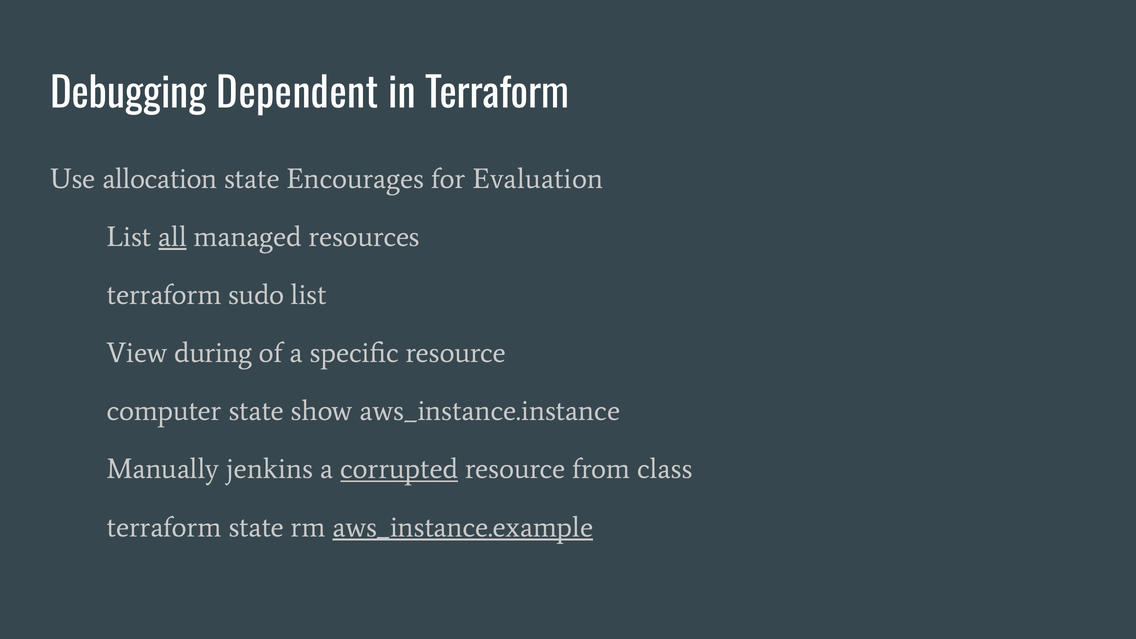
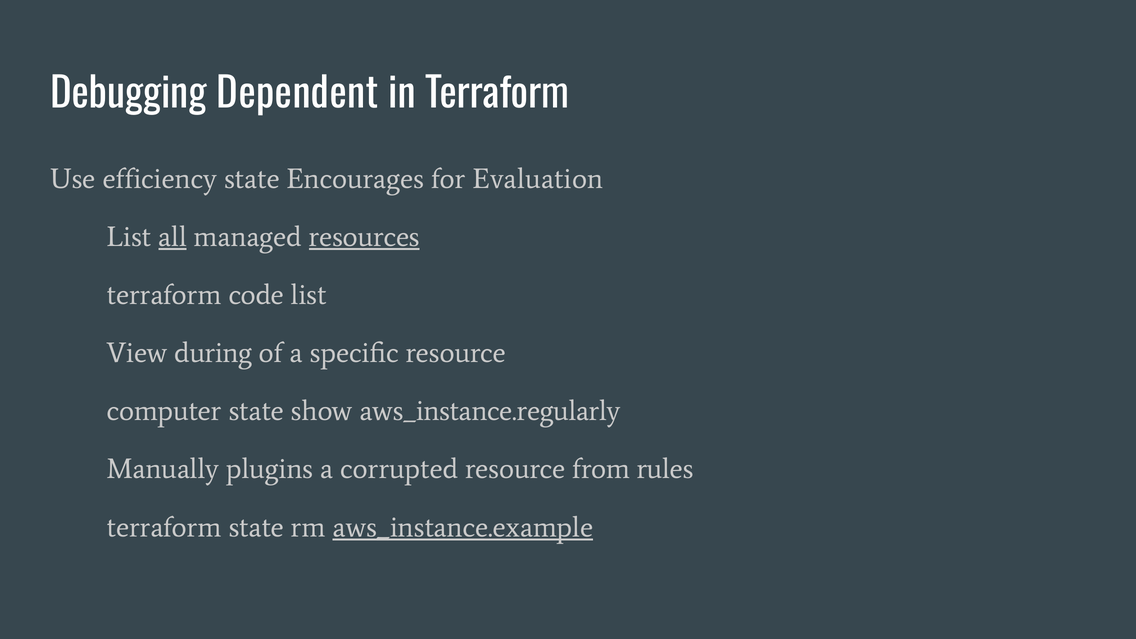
allocation: allocation -> efficiency (160, 179)
resources underline: none -> present (364, 237)
sudo: sudo -> code (256, 295)
aws_instance.instance: aws_instance.instance -> aws_instance.regularly (490, 411)
jenkins: jenkins -> plugins (270, 469)
corrupted underline: present -> none (399, 469)
class: class -> rules (665, 469)
